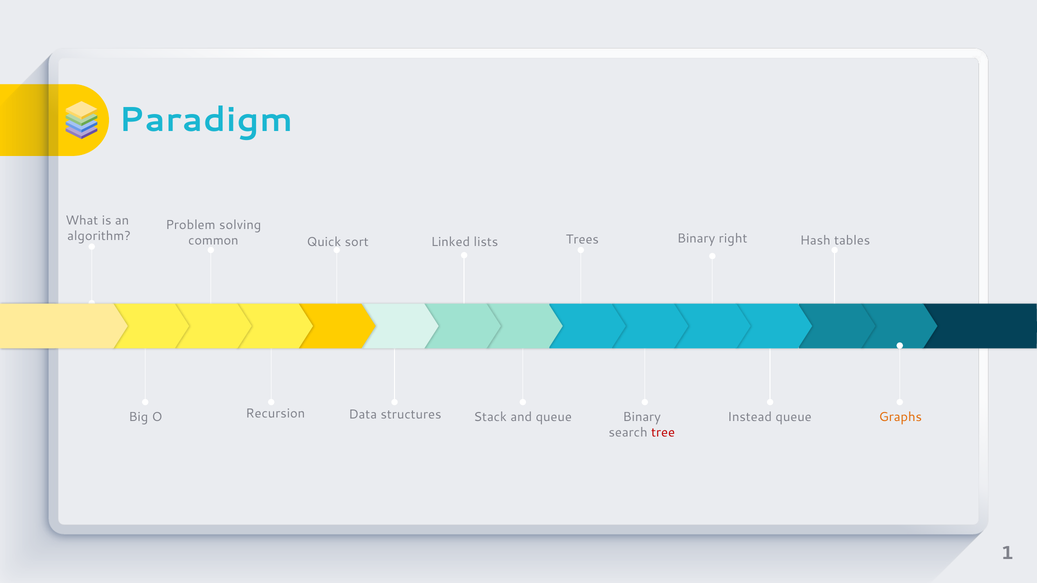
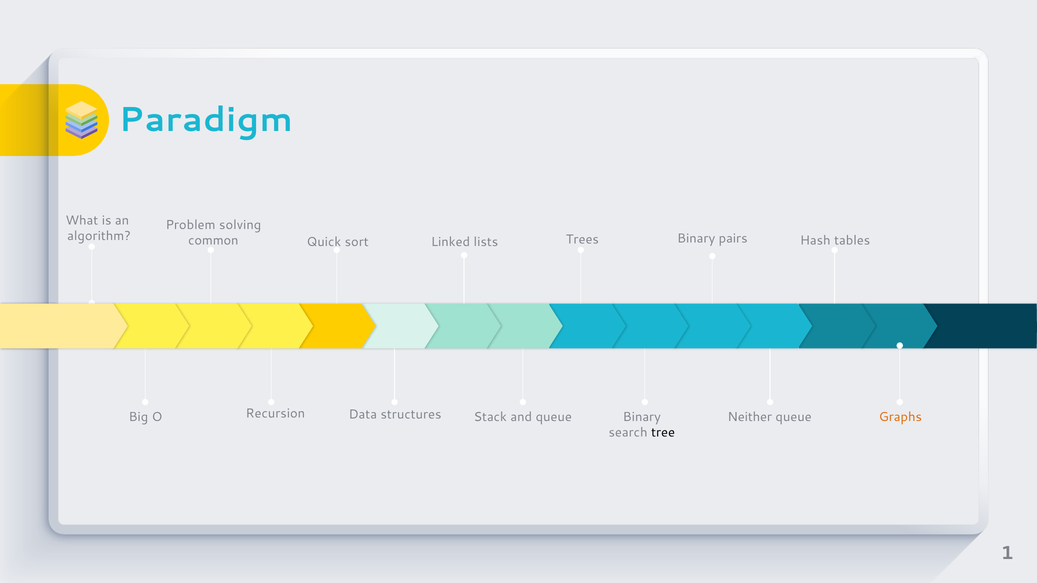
right: right -> pairs (733, 239)
Instead: Instead -> Neither (750, 417)
tree colour: red -> black (663, 433)
